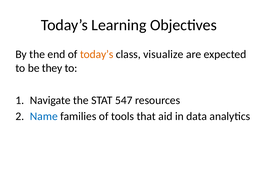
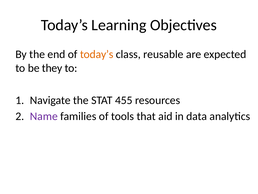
visualize: visualize -> reusable (163, 54)
547: 547 -> 455 (124, 100)
Name colour: blue -> purple (44, 116)
